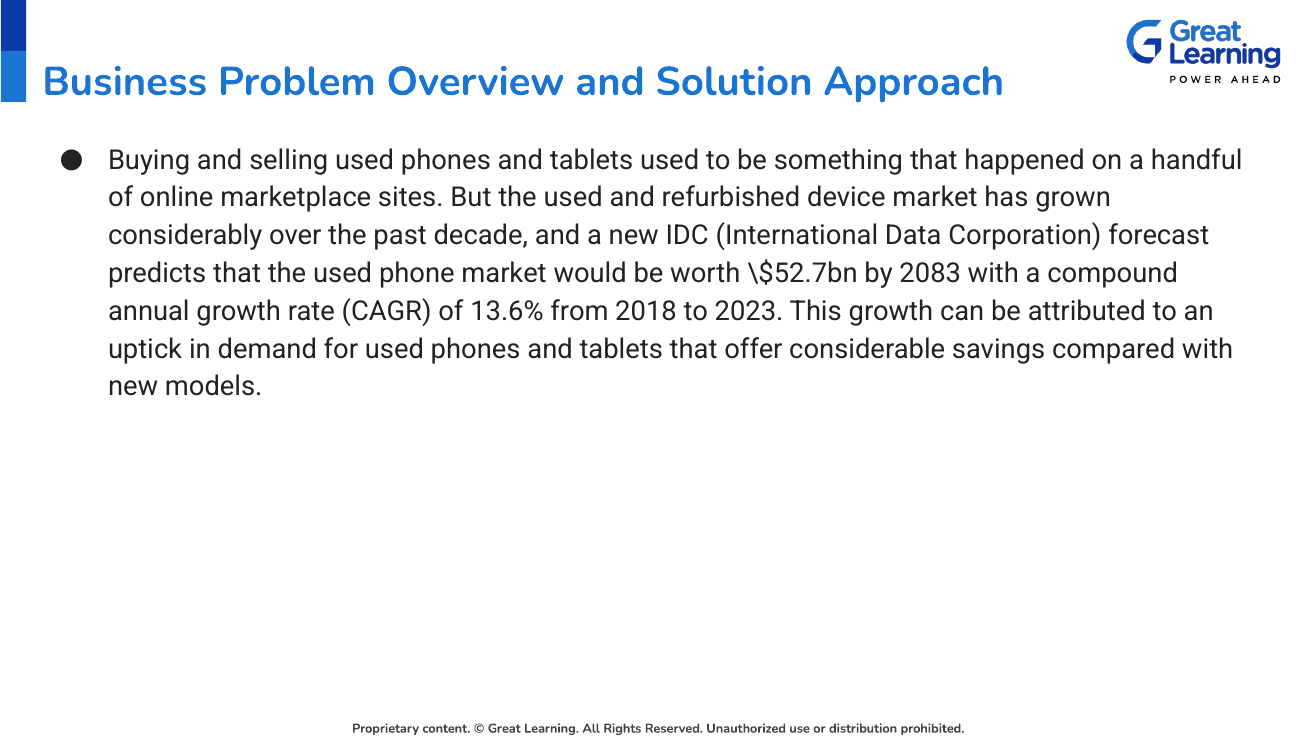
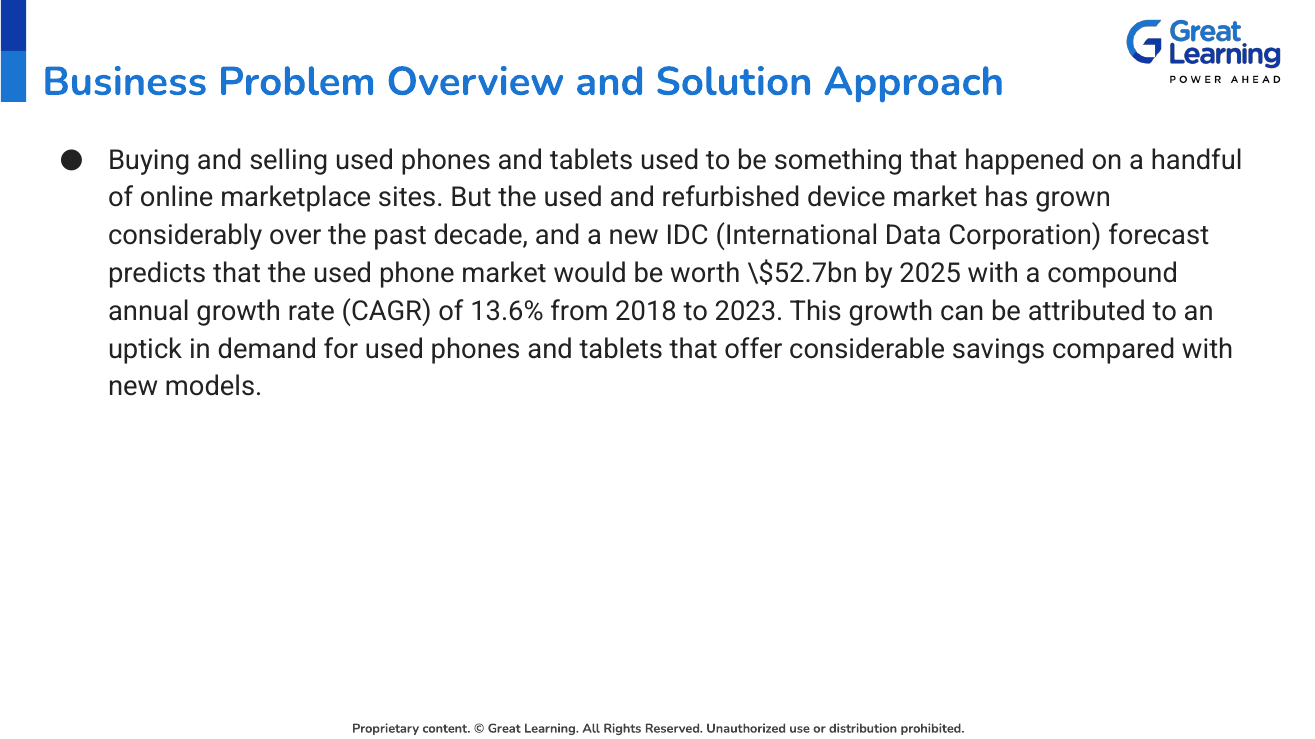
2083: 2083 -> 2025 (930, 274)
